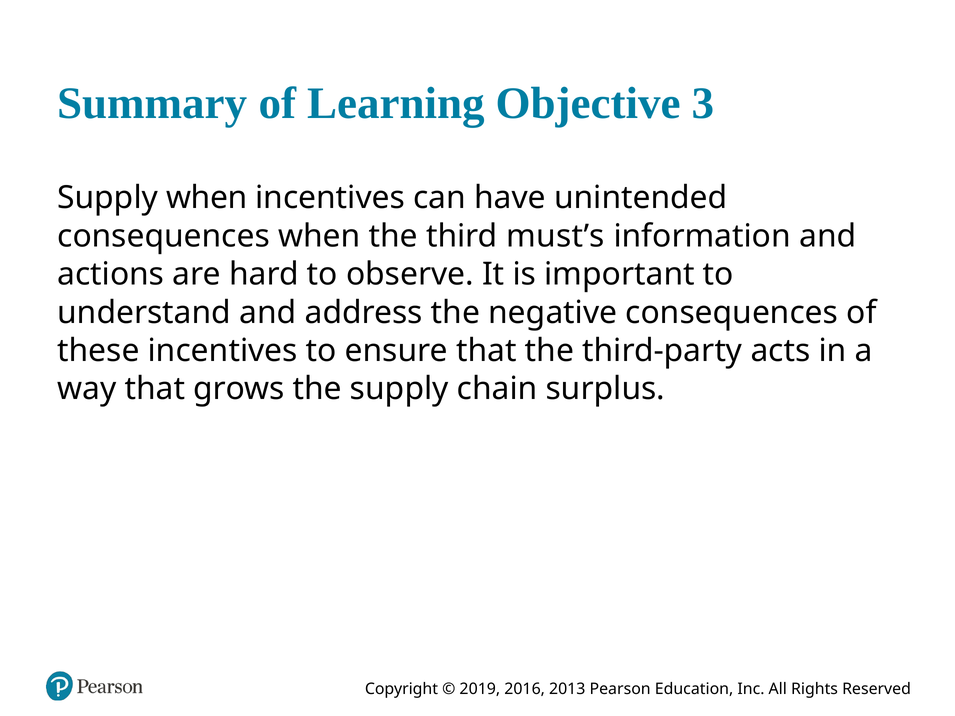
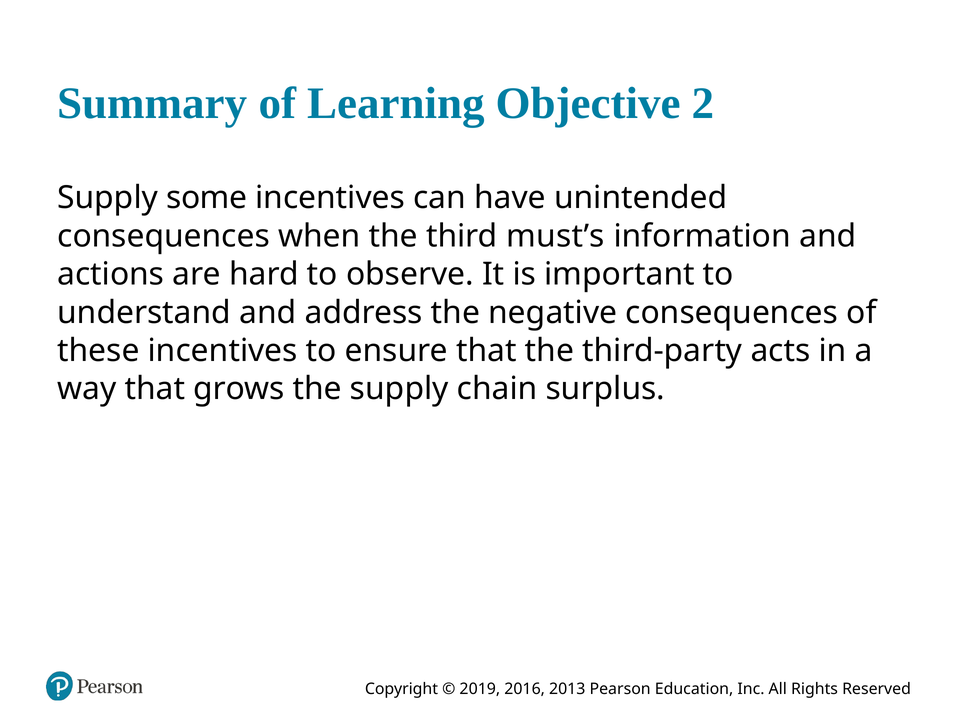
3: 3 -> 2 (703, 104)
Supply when: when -> some (207, 198)
